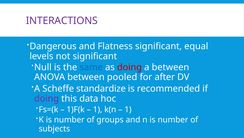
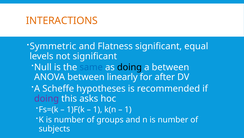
INTERACTIONS colour: purple -> orange (62, 21)
Dangerous: Dangerous -> Symmetric (53, 46)
doing colour: red -> black (129, 67)
pooled: pooled -> linearly (122, 77)
standardize: standardize -> hypotheses (101, 88)
data: data -> asks (89, 98)
